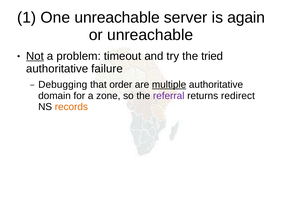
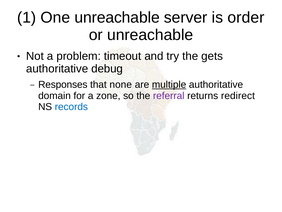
again: again -> order (246, 17)
Not underline: present -> none (35, 56)
tried: tried -> gets (212, 56)
failure: failure -> debug (107, 69)
Debugging: Debugging -> Responses (63, 84)
order: order -> none (121, 84)
records colour: orange -> blue (71, 107)
